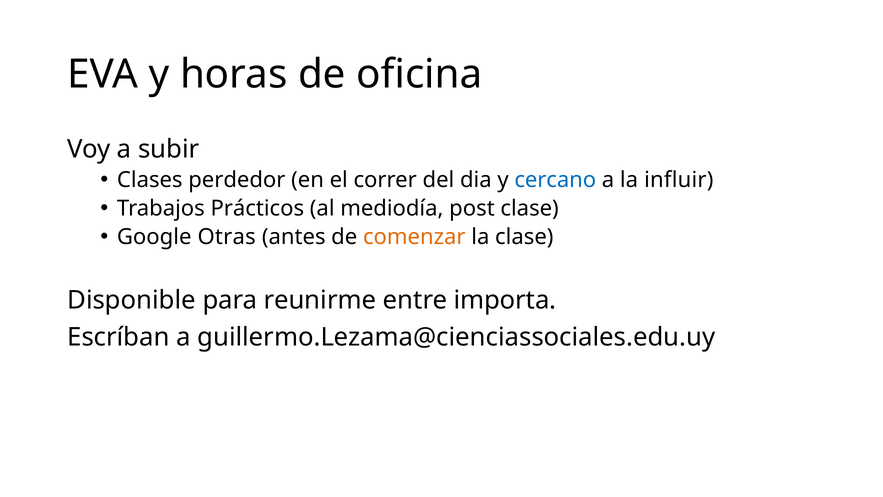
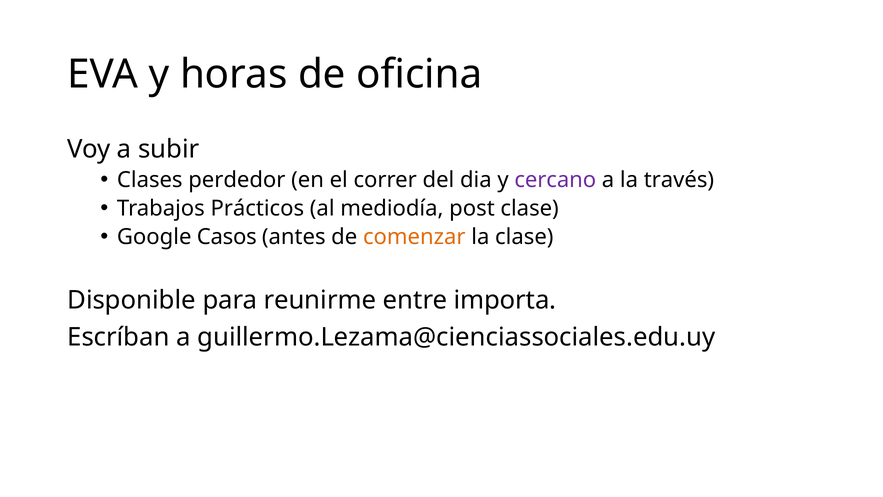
cercano colour: blue -> purple (555, 180)
influir: influir -> través (679, 180)
Otras: Otras -> Casos (227, 237)
